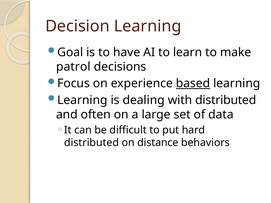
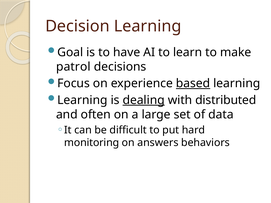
dealing underline: none -> present (144, 100)
distributed: distributed -> monitoring (92, 143)
distance: distance -> answers (158, 143)
